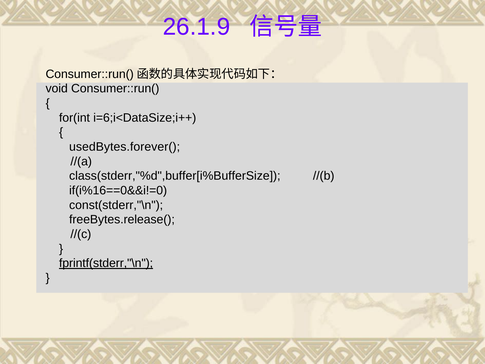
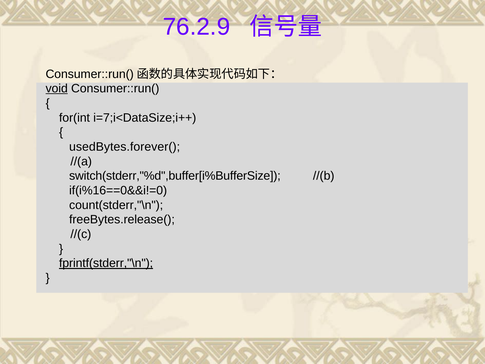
26.1.9: 26.1.9 -> 76.2.9 (196, 27)
void underline: none -> present (57, 89)
i=6;i<DataSize;i++: i=6;i<DataSize;i++ -> i=7;i<DataSize;i++ (145, 118)
class(stderr,"%d",buffer[i%BufferSize: class(stderr,"%d",buffer[i%BufferSize -> switch(stderr,"%d",buffer[i%BufferSize (175, 176)
const(stderr,"\n: const(stderr,"\n -> count(stderr,"\n (116, 205)
